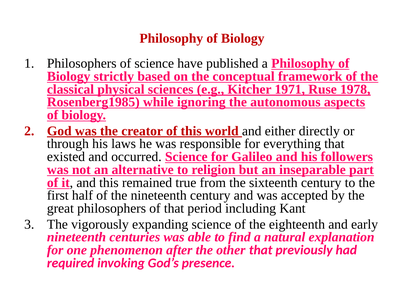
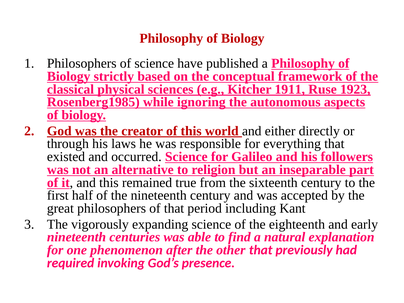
1971: 1971 -> 1911 (290, 89)
1978: 1978 -> 1923 (355, 89)
